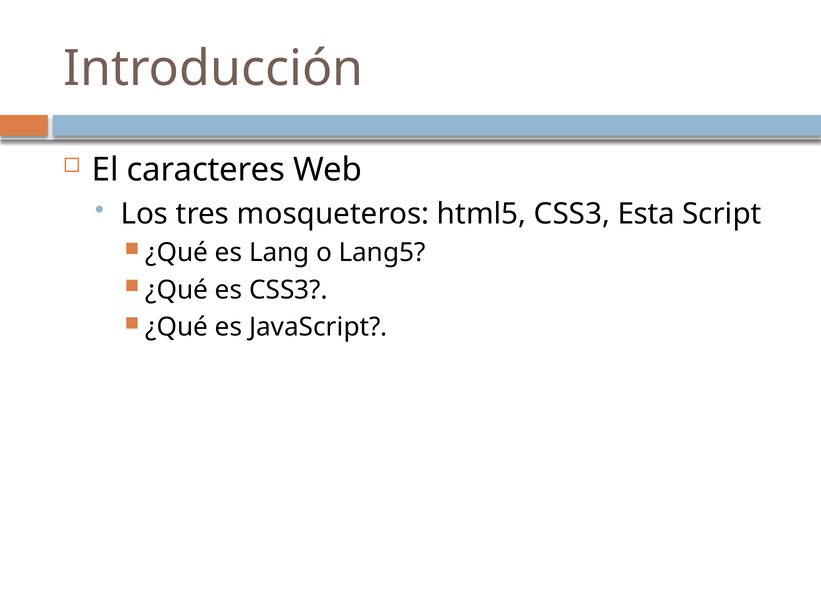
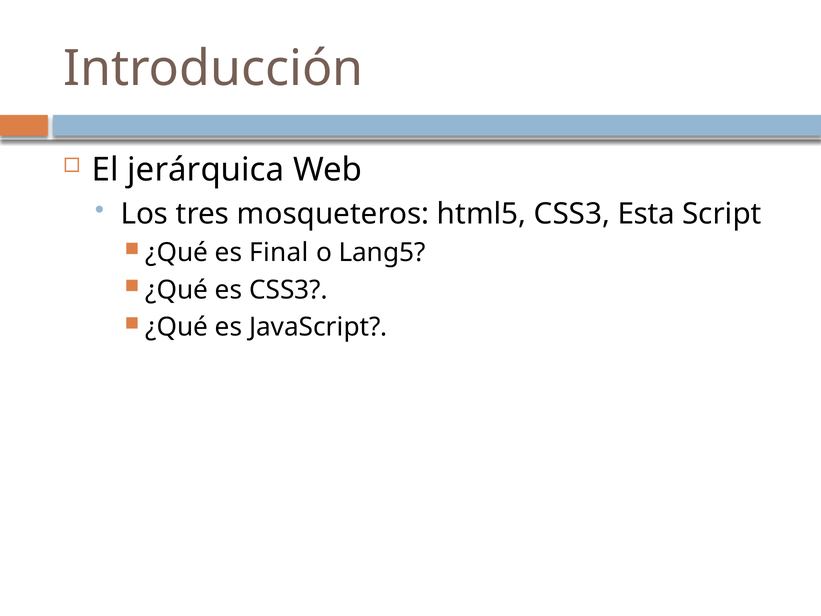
caracteres: caracteres -> jerárquica (206, 170)
Lang: Lang -> Final (279, 253)
